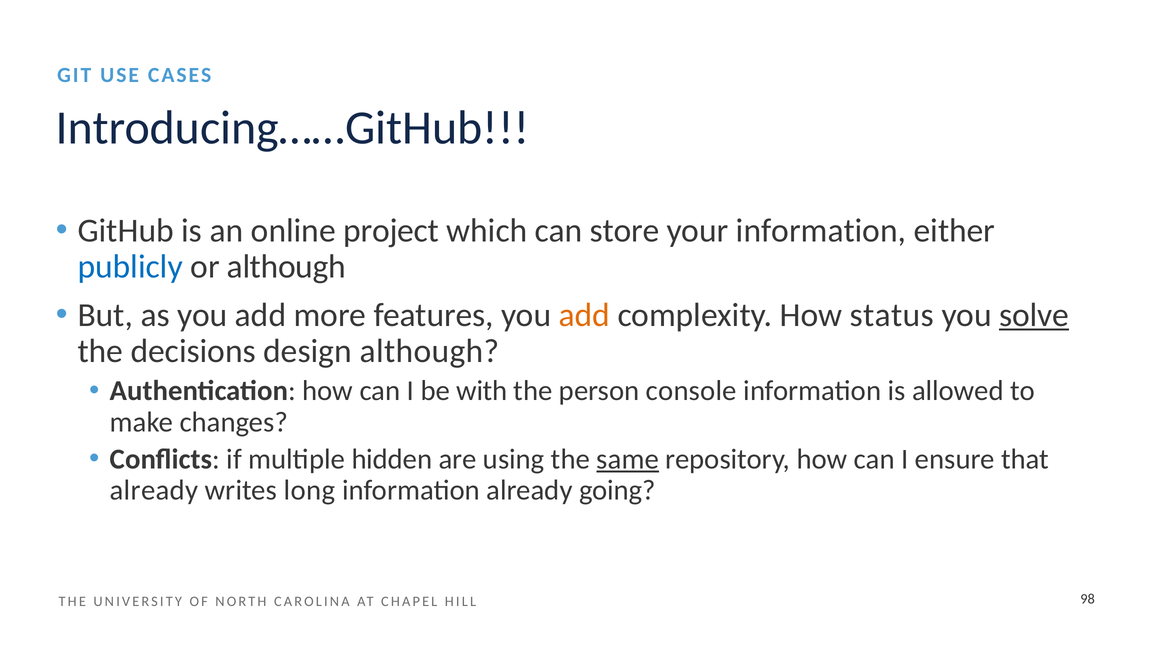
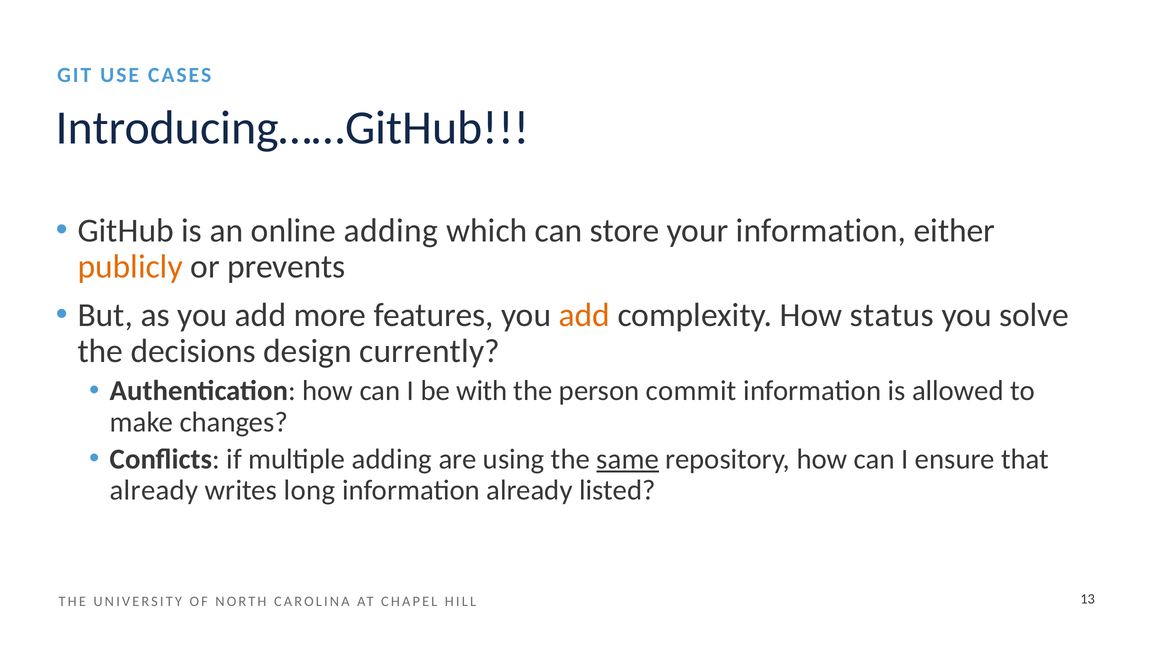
online project: project -> adding (391, 231)
publicly colour: blue -> orange (130, 267)
or although: although -> prevents (286, 267)
solve underline: present -> none (1034, 315)
design although: although -> currently (430, 352)
console: console -> commit (691, 391)
multiple hidden: hidden -> adding (392, 459)
going: going -> listed (617, 490)
98: 98 -> 13 (1088, 599)
